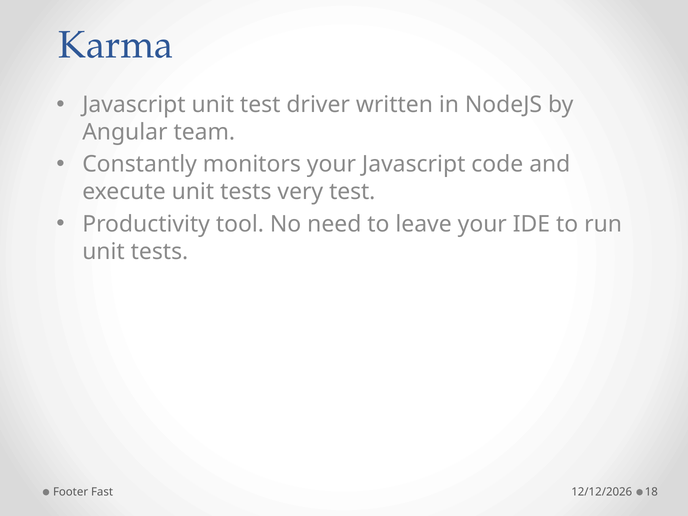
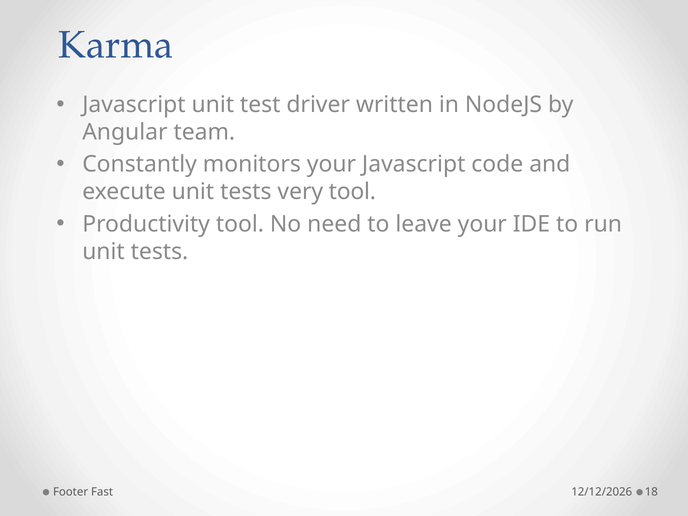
very test: test -> tool (352, 192)
